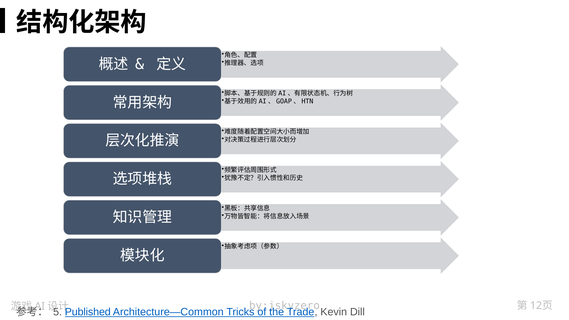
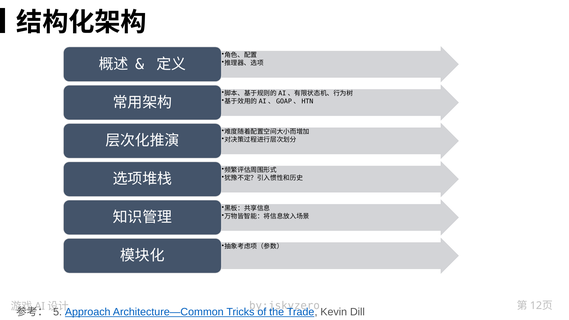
Published: Published -> Approach (88, 312)
